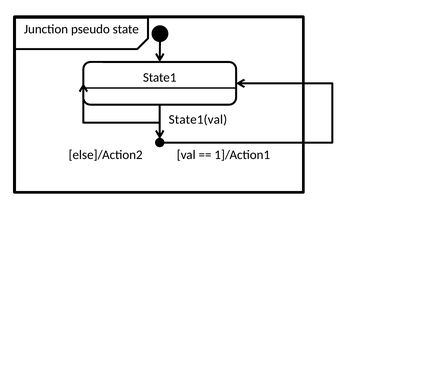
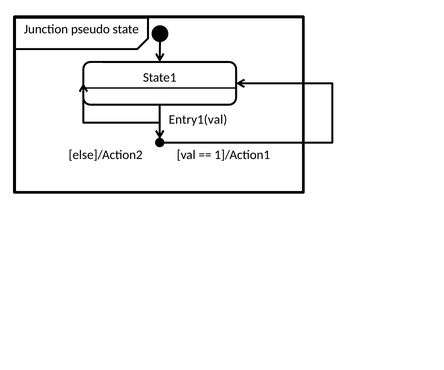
State1(val: State1(val -> Entry1(val (198, 119)
